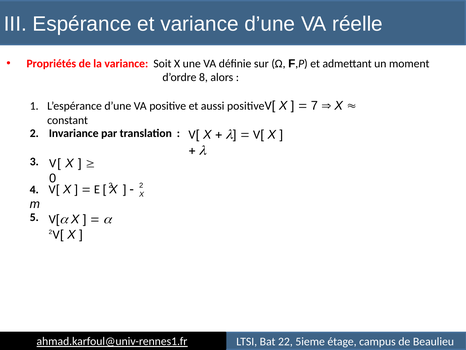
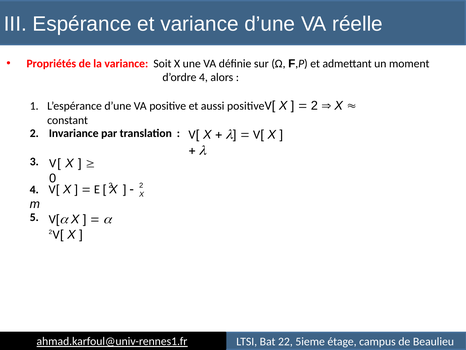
d’ordre 8: 8 -> 4 (203, 77)
7: 7 -> 2 (314, 106)
